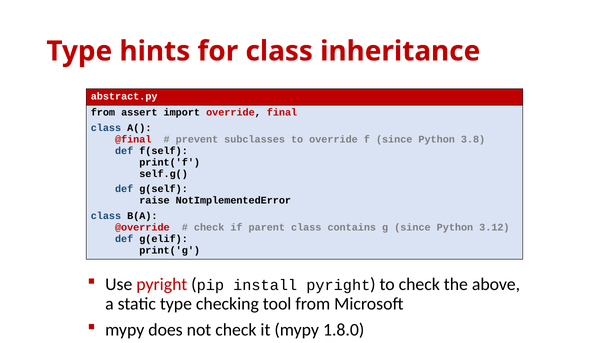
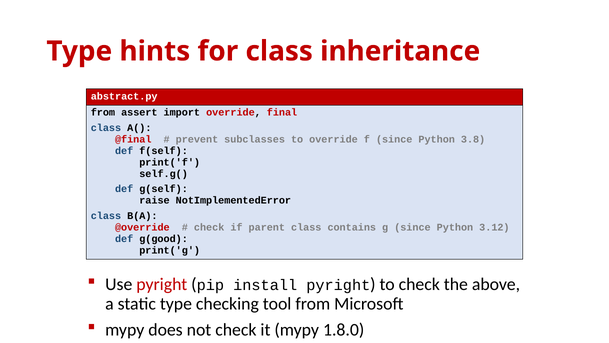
g(elif: g(elif -> g(good (164, 239)
